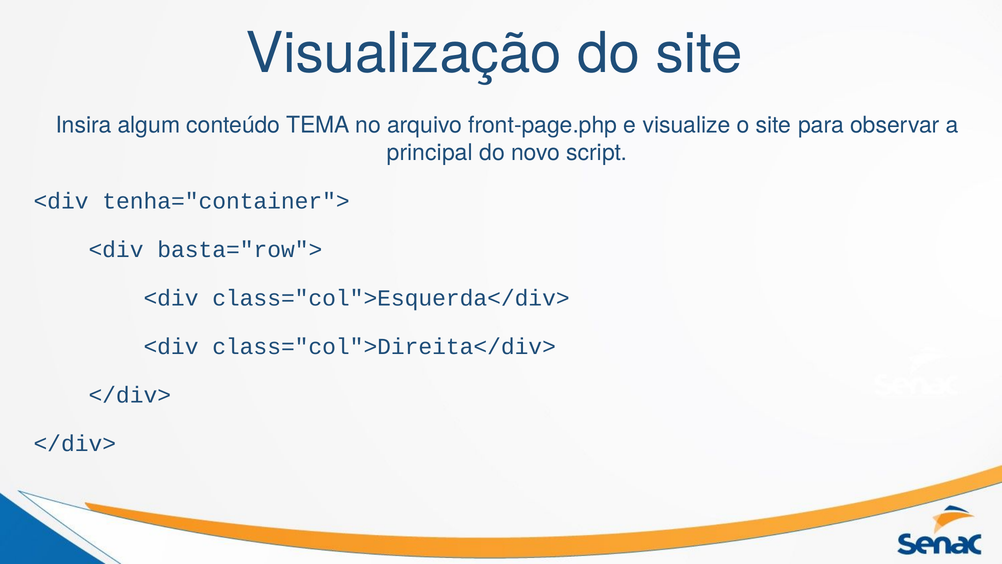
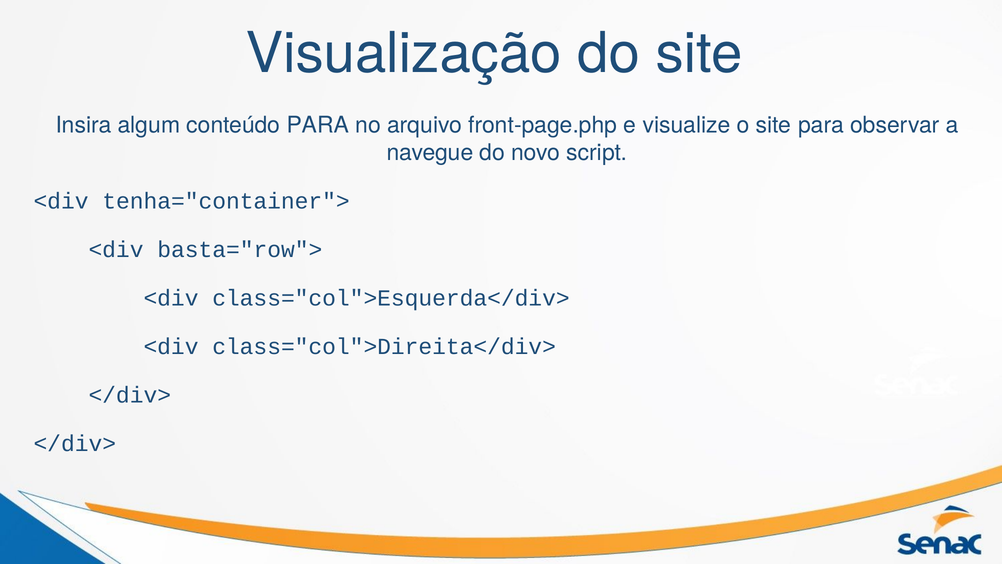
conteúdo TEMA: TEMA -> PARA (318, 125)
principal: principal -> navegue (430, 153)
